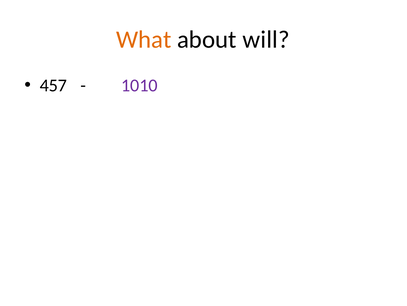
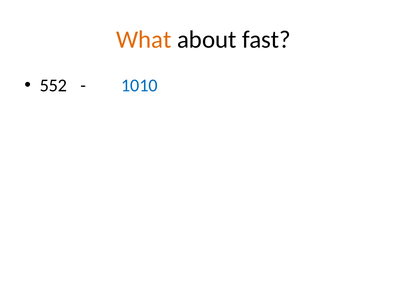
will: will -> fast (266, 39)
457: 457 -> 552 (53, 85)
1010 colour: purple -> blue (139, 85)
